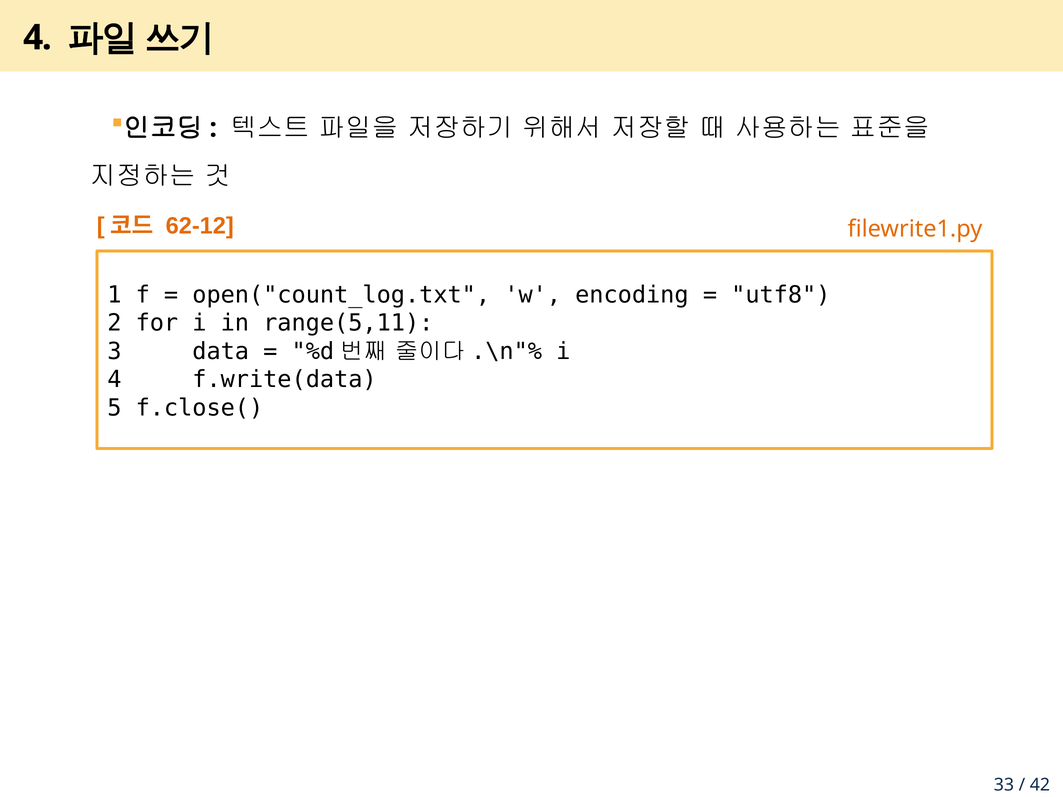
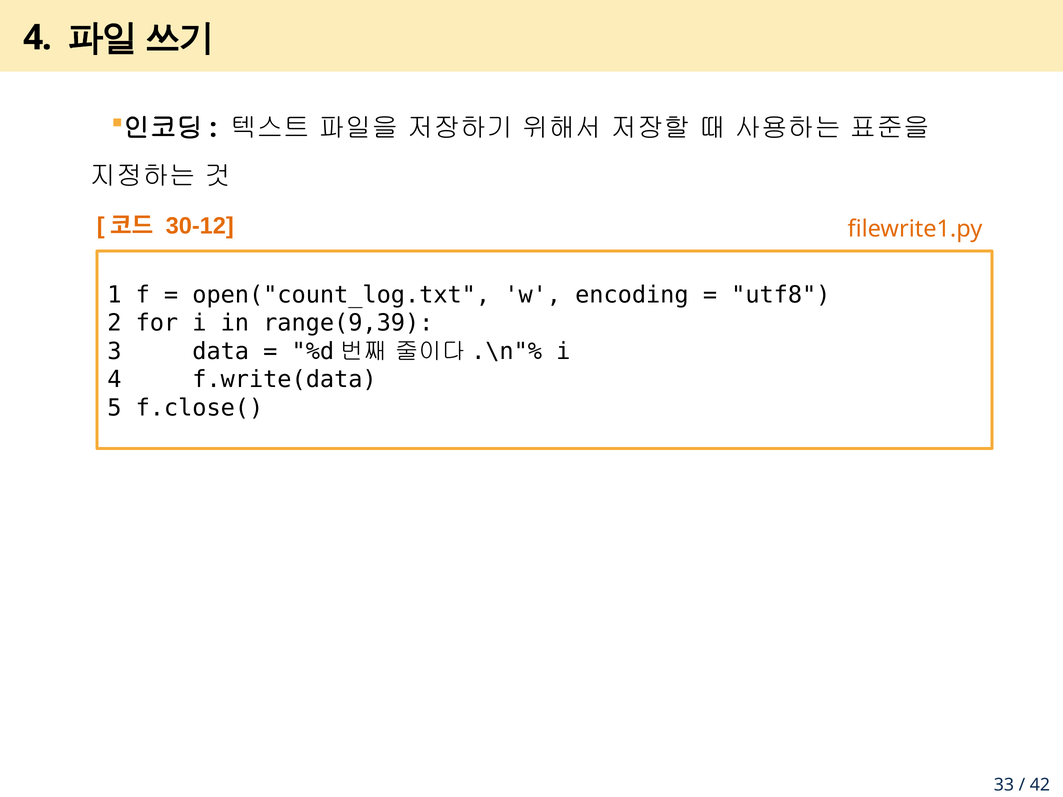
62-12: 62-12 -> 30-12 (200, 226)
range(5,11: range(5,11 -> range(9,39 (348, 323)
